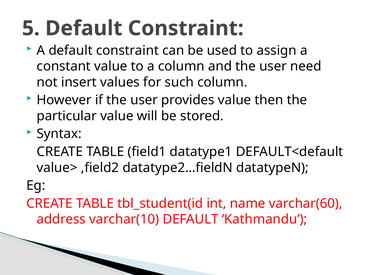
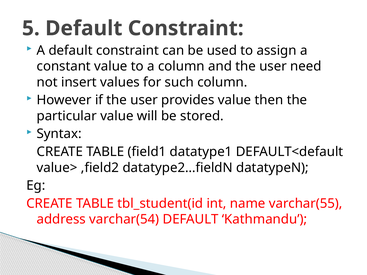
varchar(60: varchar(60 -> varchar(55 (306, 204)
varchar(10: varchar(10 -> varchar(54 (124, 220)
